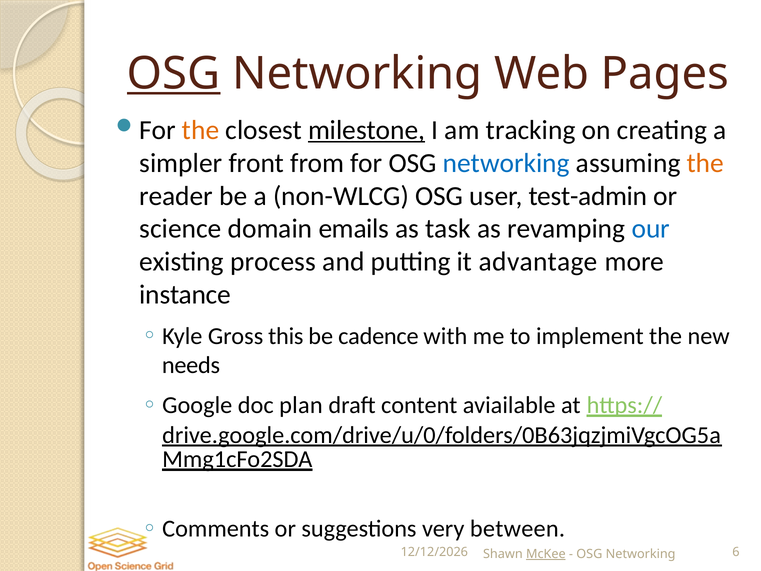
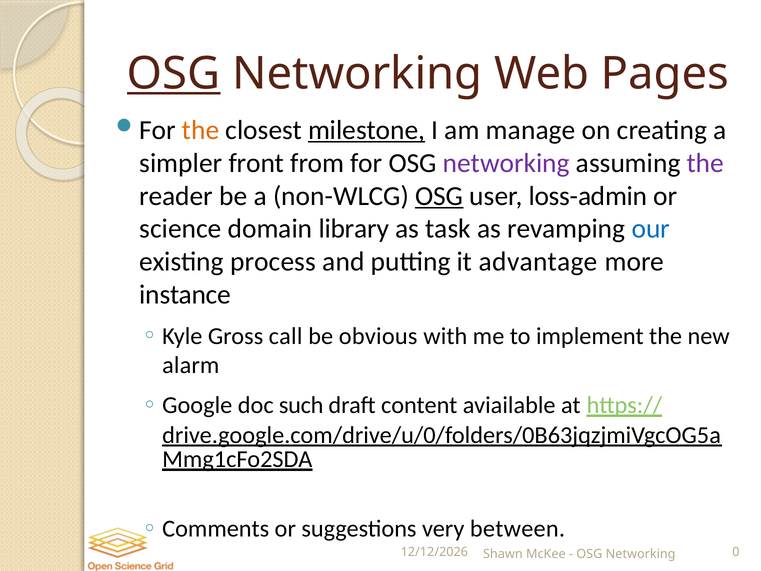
tracking: tracking -> manage (531, 130)
networking colour: blue -> purple (506, 163)
the colour: orange -> purple (705, 163)
OSG underline: none -> present (439, 196)
test-admin: test-admin -> loss-admin (588, 196)
emails: emails -> library (354, 229)
this: this -> call (286, 336)
cadence: cadence -> obvious (378, 336)
needs: needs -> alarm (191, 365)
plan: plan -> such (301, 405)
McKee underline: present -> none (546, 554)
6: 6 -> 0 (736, 552)
